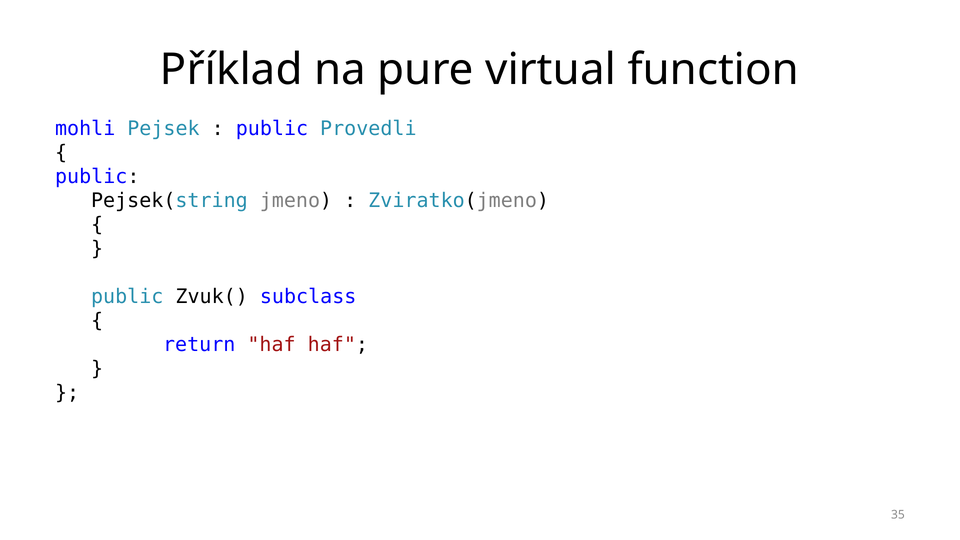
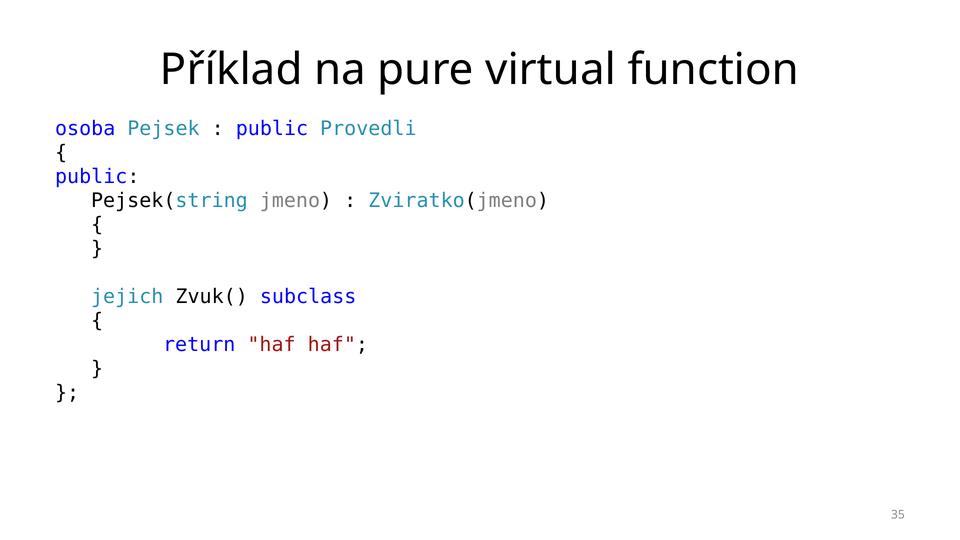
mohli: mohli -> osoba (85, 129)
public: public -> jejich (127, 297)
